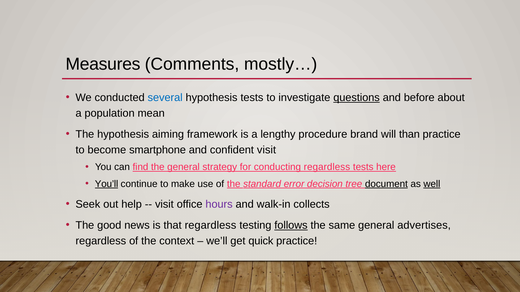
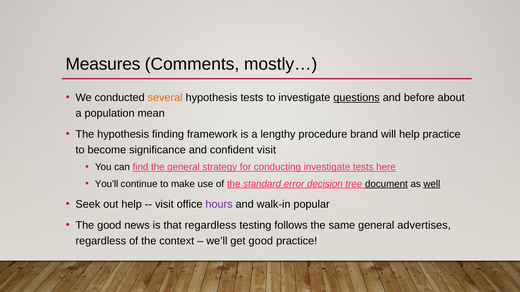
several colour: blue -> orange (165, 98)
aiming: aiming -> finding (168, 134)
will than: than -> help (409, 134)
smartphone: smartphone -> significance (157, 150)
conducting regardless: regardless -> investigate (327, 167)
You’ll underline: present -> none (107, 184)
collects: collects -> popular (312, 205)
follows underline: present -> none (291, 226)
get quick: quick -> good (261, 241)
